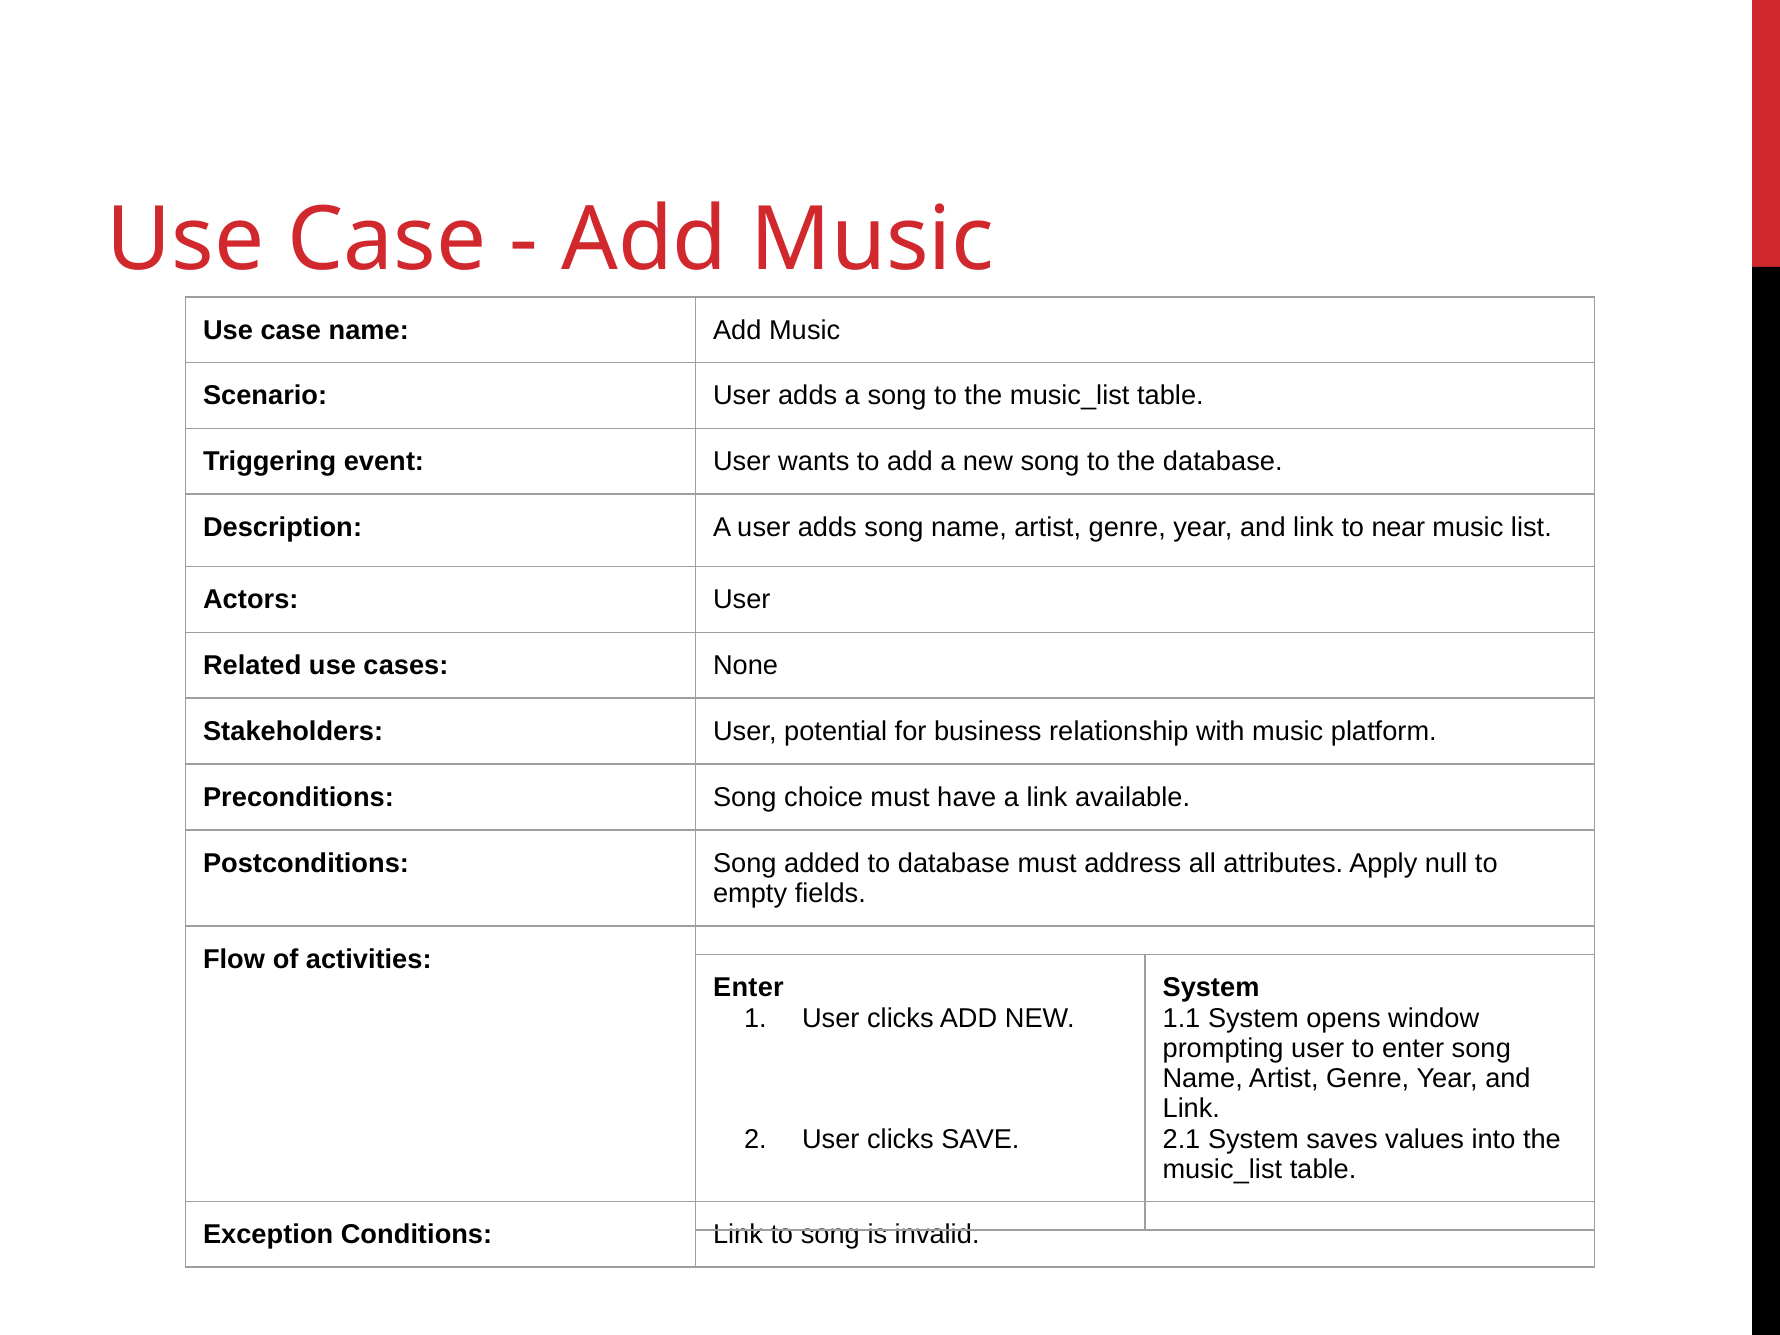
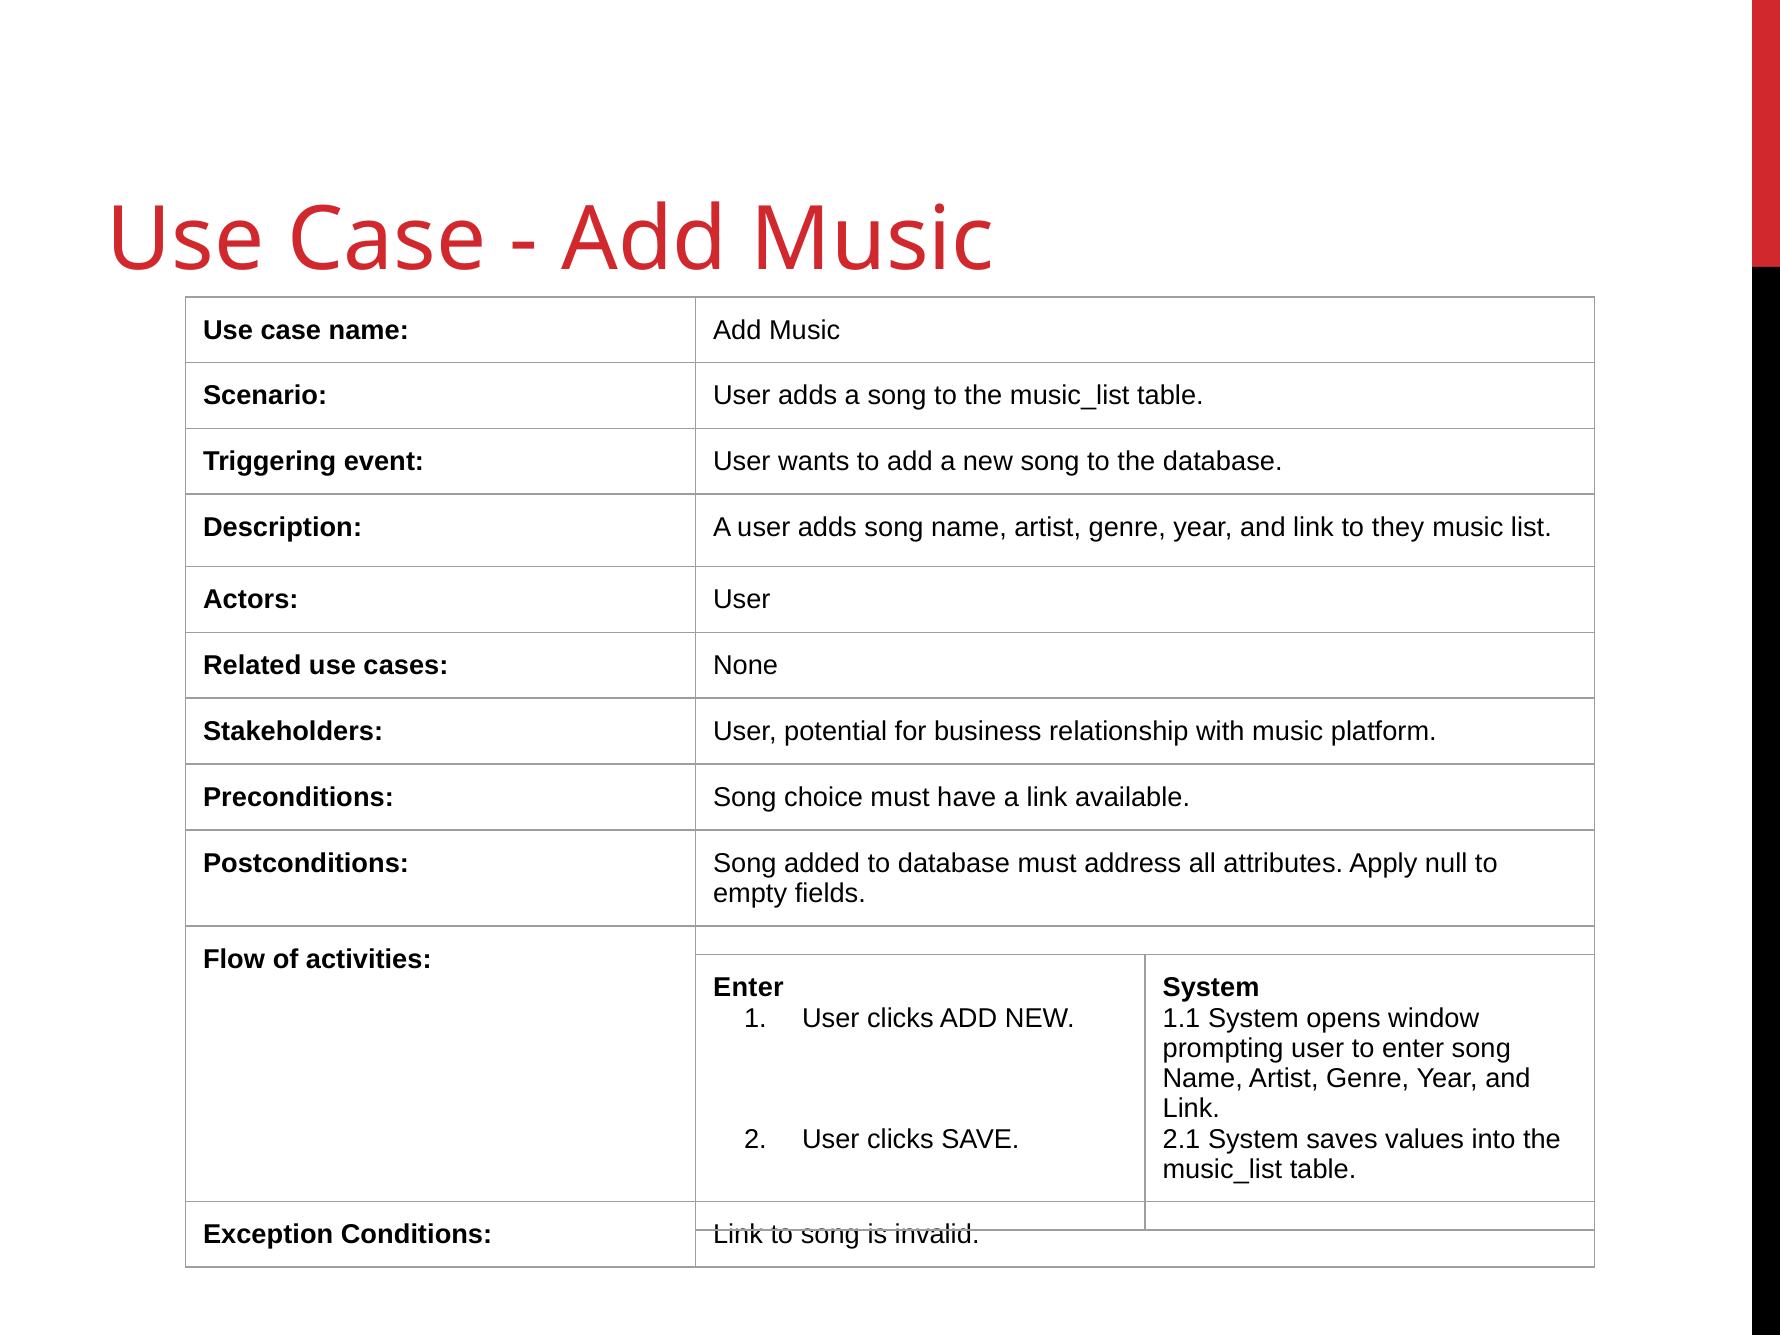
near: near -> they (1398, 527)
